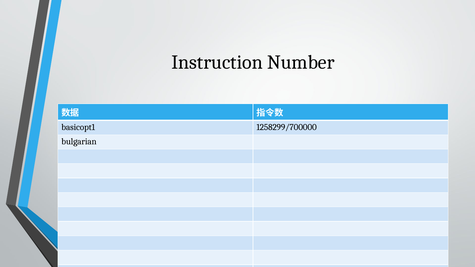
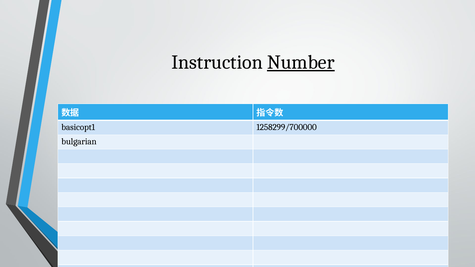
Number underline: none -> present (301, 62)
